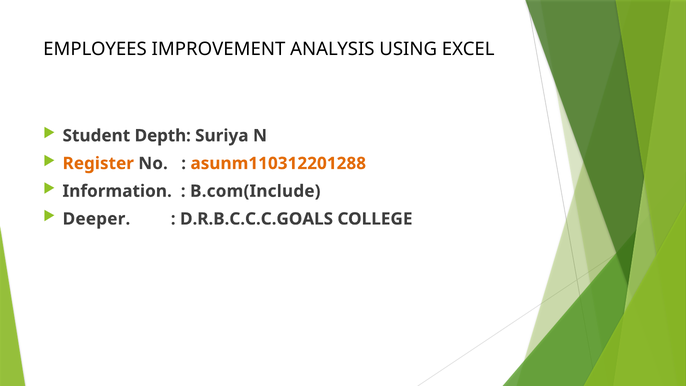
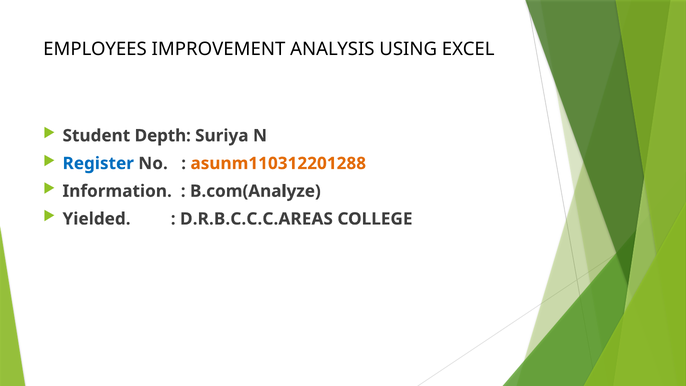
Register colour: orange -> blue (98, 163)
B.com(Include: B.com(Include -> B.com(Analyze (255, 191)
Deeper: Deeper -> Yielded (97, 219)
D.R.B.C.C.C.GOALS: D.R.B.C.C.C.GOALS -> D.R.B.C.C.C.AREAS (256, 219)
